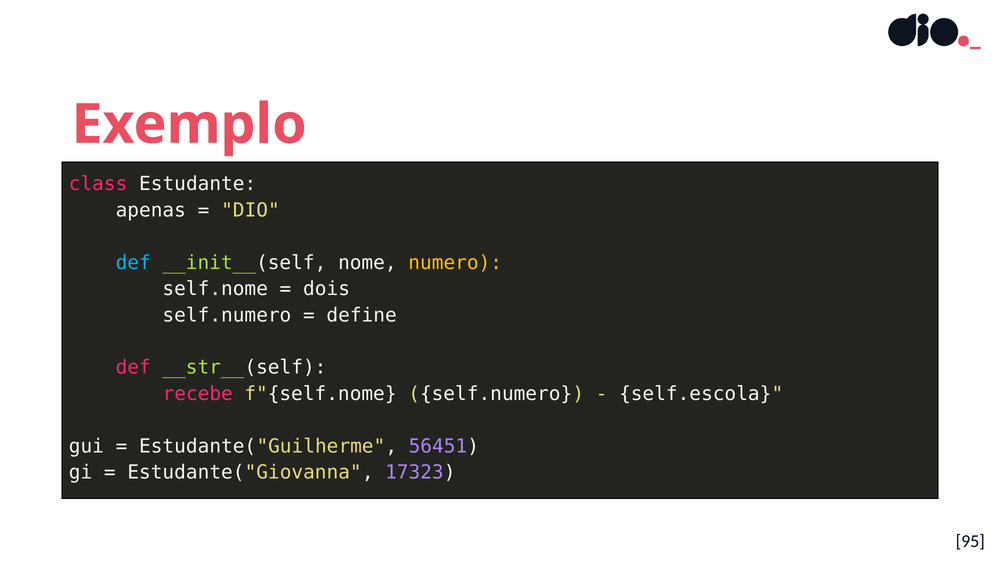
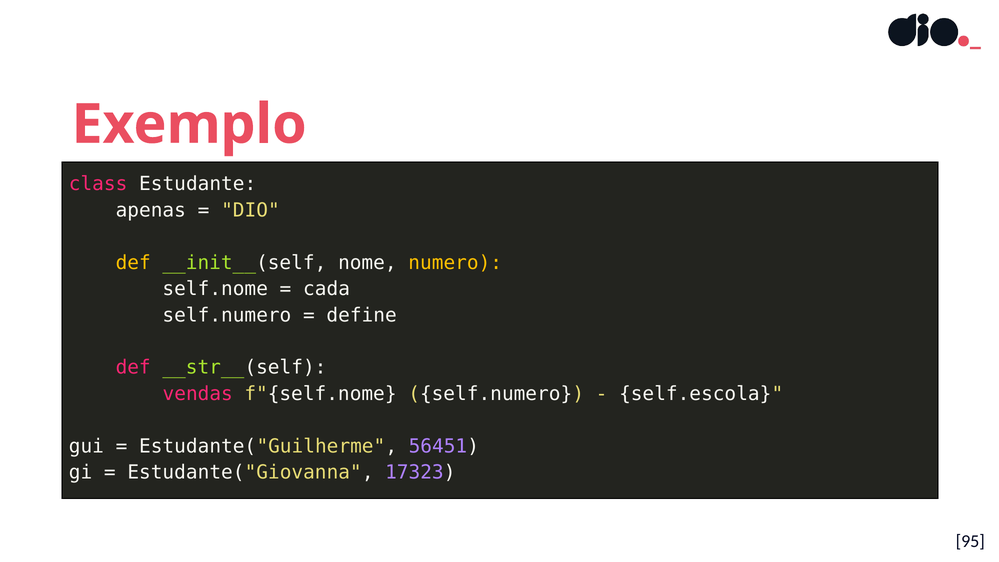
def colour: light blue -> yellow (133, 263)
dois: dois -> cada (327, 289)
recebe: recebe -> vendas (198, 394)
